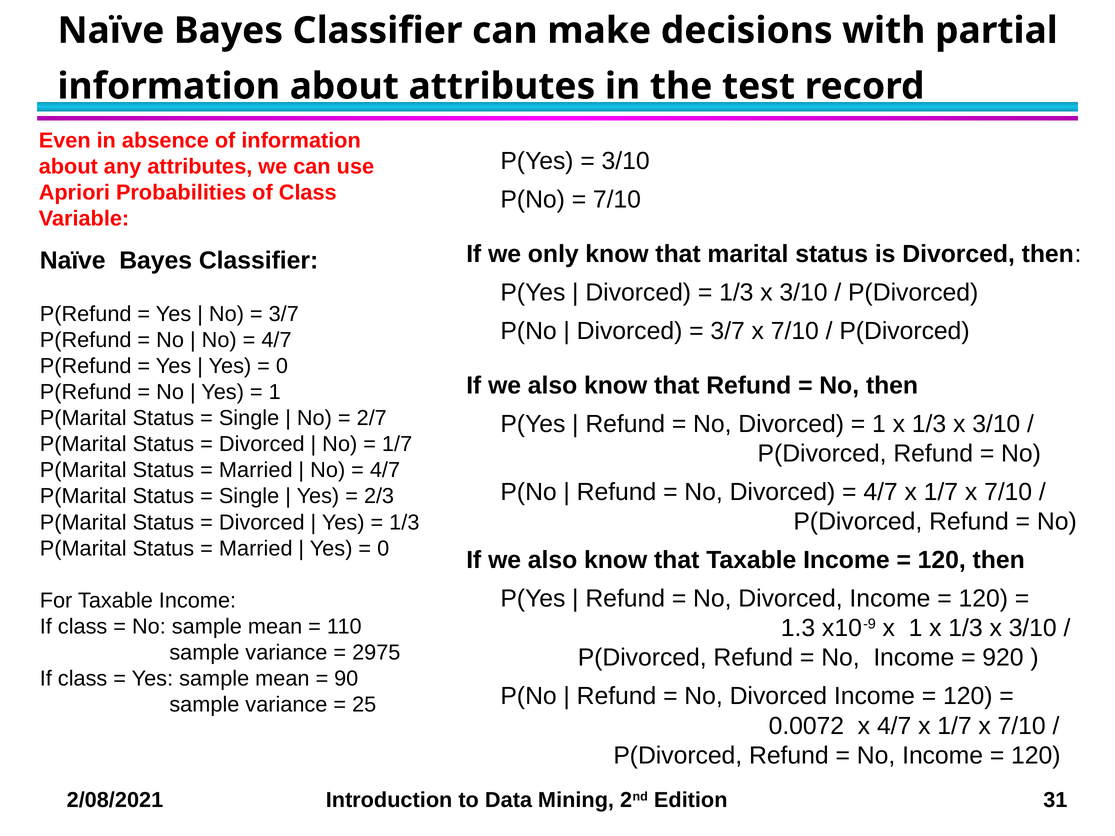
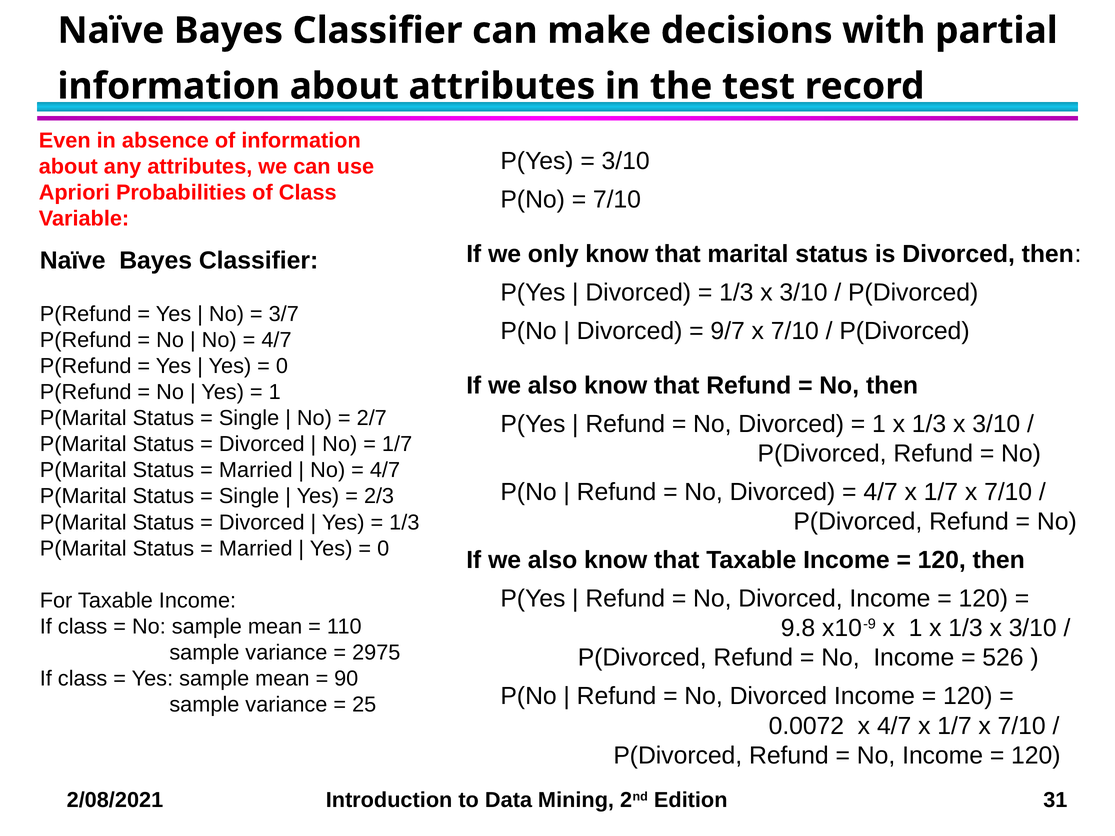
3/7: 3/7 -> 9/7 (728, 331)
1.3: 1.3 -> 9.8 (798, 628)
920: 920 -> 526 (1003, 658)
